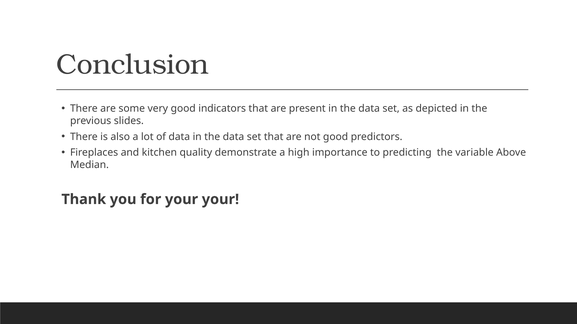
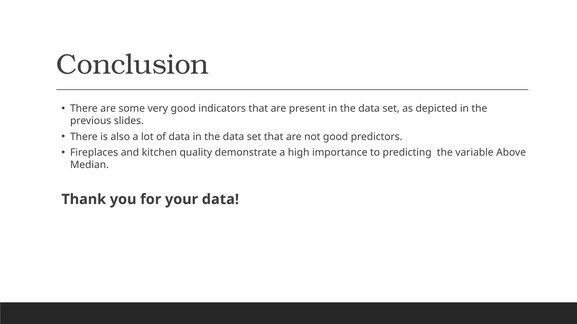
your your: your -> data (220, 200)
